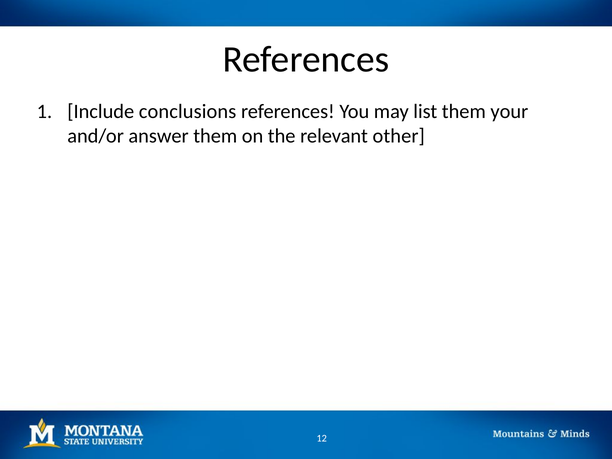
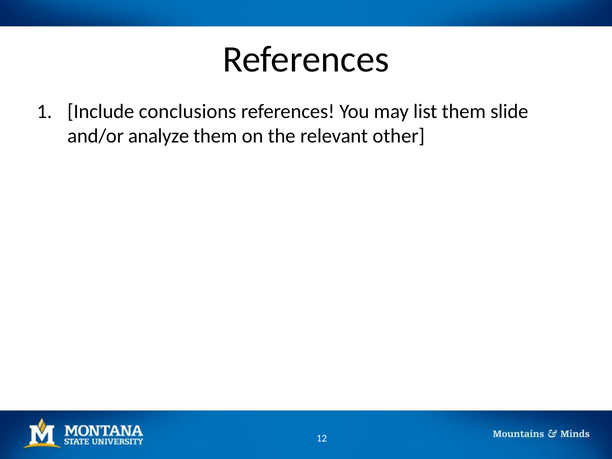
your: your -> slide (509, 112)
answer: answer -> analyze (159, 136)
